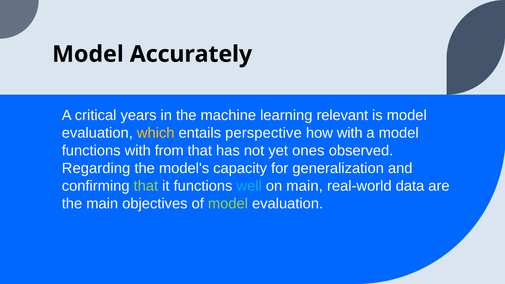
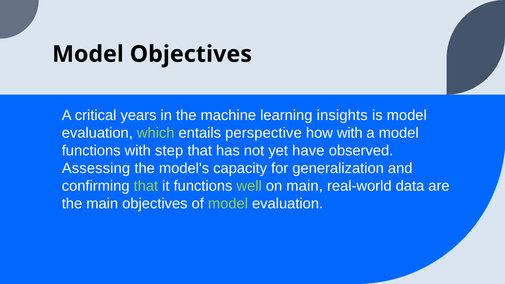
Model Accurately: Accurately -> Objectives (191, 54)
relevant: relevant -> insights (342, 115)
which colour: yellow -> light green (156, 133)
from: from -> step (169, 151)
ones: ones -> have (308, 151)
Regarding: Regarding -> Assessing (96, 168)
well colour: light blue -> light green (249, 186)
